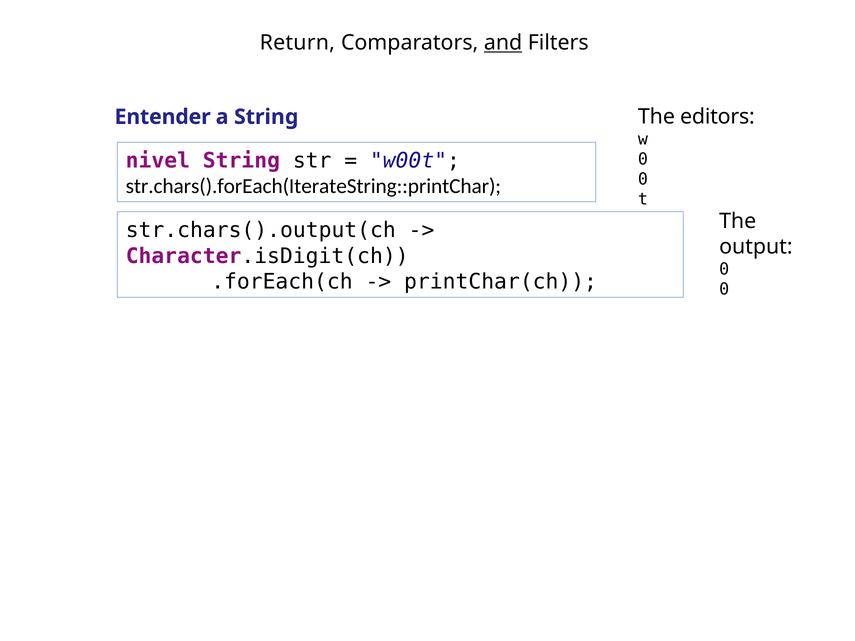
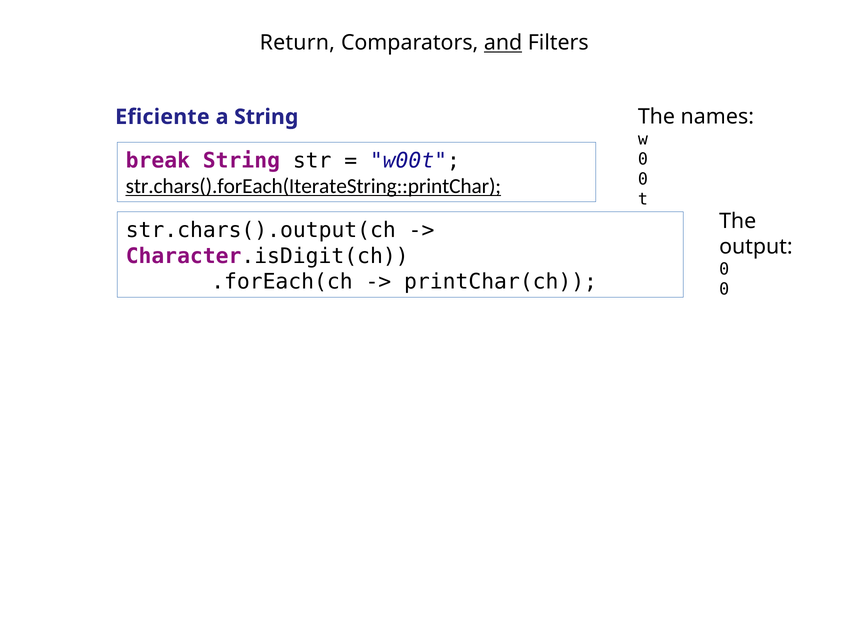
editors: editors -> names (717, 117)
Entender: Entender -> Eficiente (162, 117)
nivel: nivel -> break (158, 161)
str.chars().forEach(IterateString::printChar underline: none -> present (313, 186)
